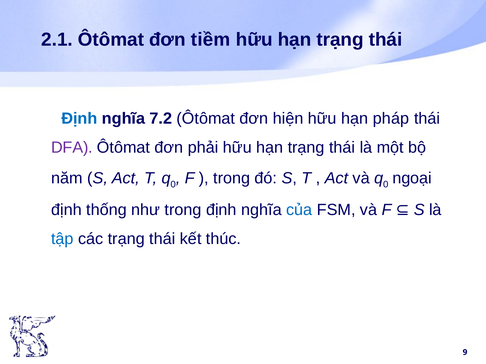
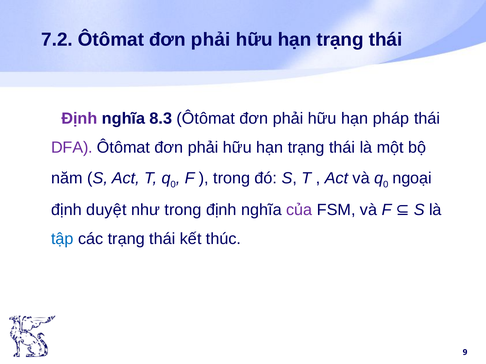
2.1: 2.1 -> 7.2 (57, 40)
tiềm: tiềm -> phải (211, 40)
Định colour: blue -> purple (79, 119)
7.2: 7.2 -> 8.3 (161, 119)
hiện: hiện -> phải (288, 119)
thống: thống -> duyệt (106, 210)
của colour: blue -> purple (299, 210)
